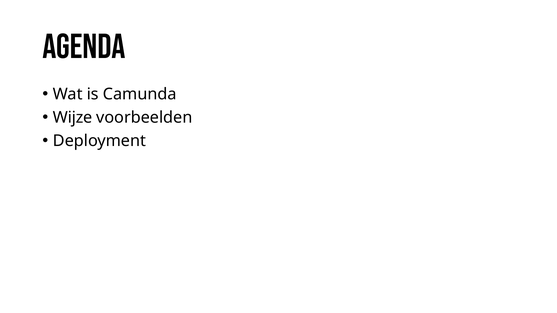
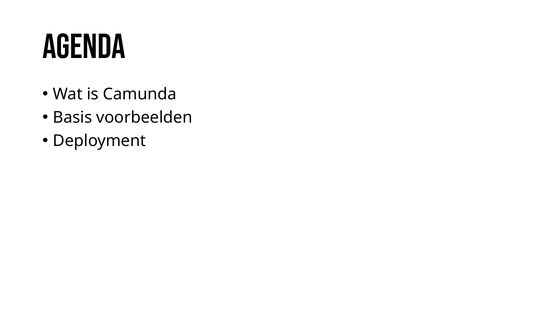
Wijze: Wijze -> Basis (73, 118)
